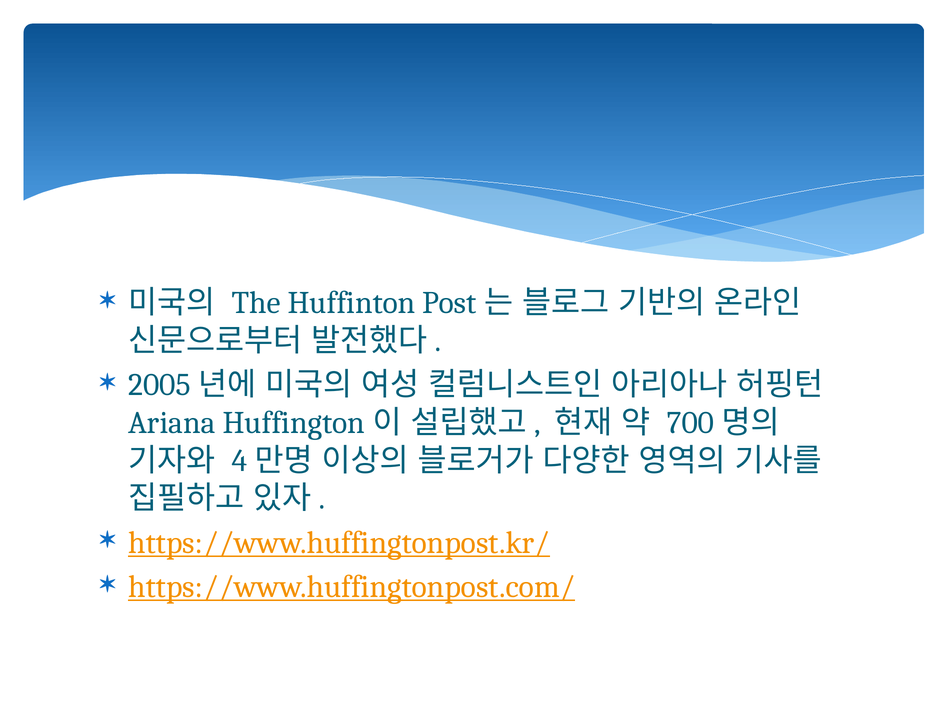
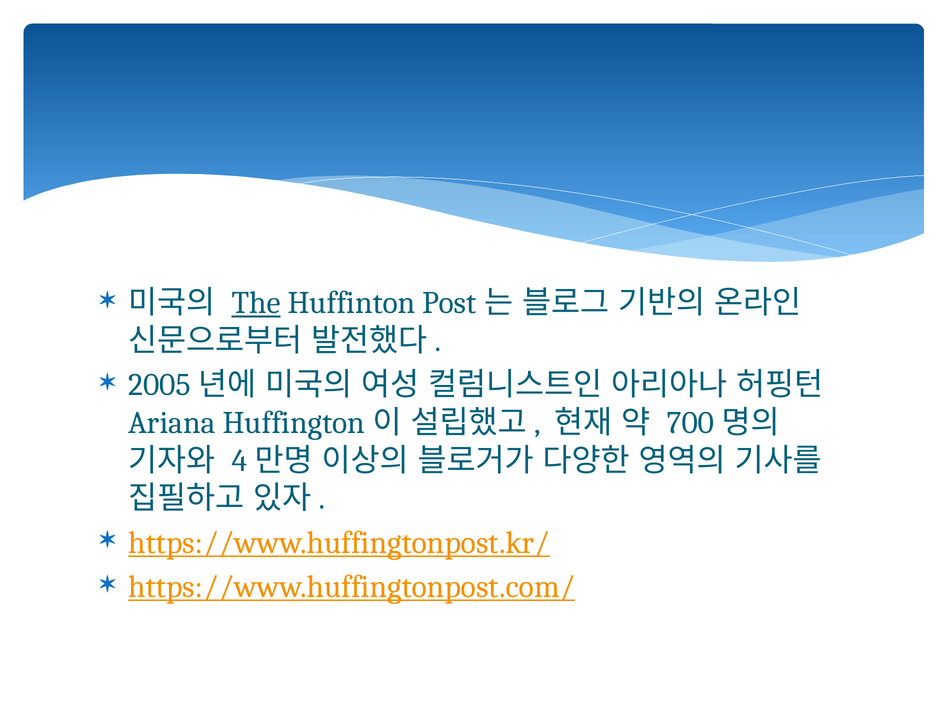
The underline: none -> present (256, 303)
